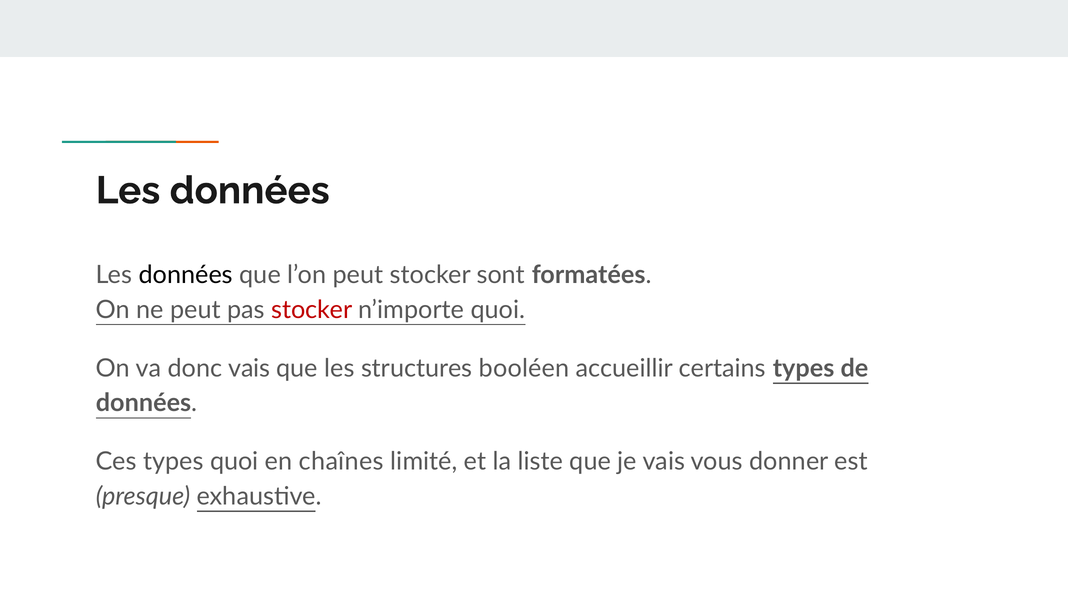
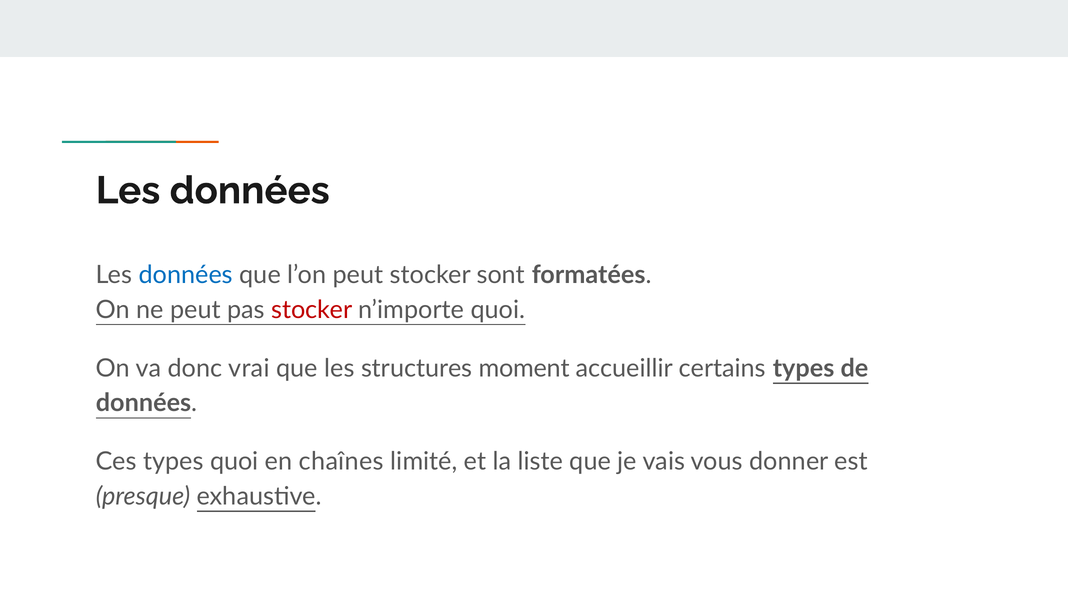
données colour: black -> blue (186, 275)
donc vais: vais -> vrai (249, 368)
booléen: booléen -> moment (524, 368)
